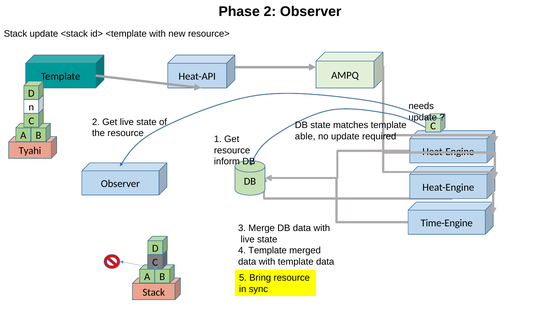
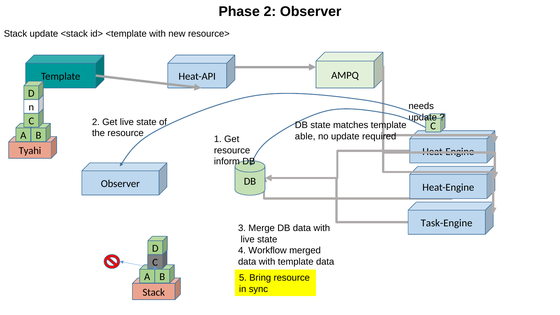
Time-Engine: Time-Engine -> Task-Engine (447, 223)
4 Template: Template -> Workflow (268, 251)
